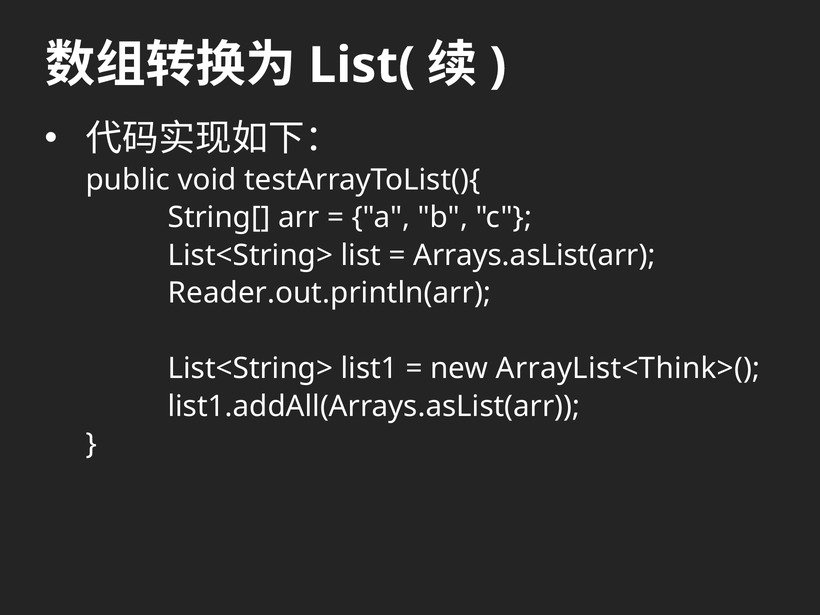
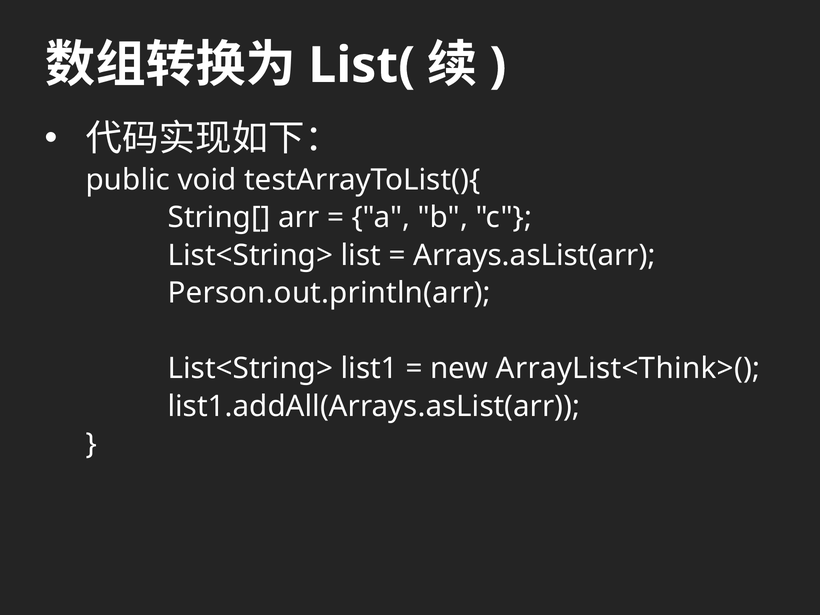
Reader.out.println(arr: Reader.out.println(arr -> Person.out.println(arr (329, 293)
